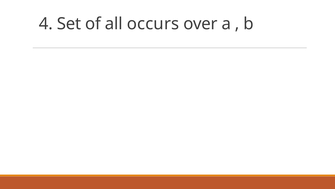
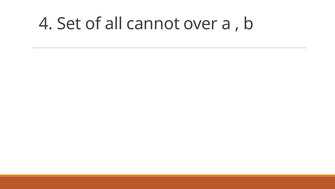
occurs: occurs -> cannot (153, 24)
